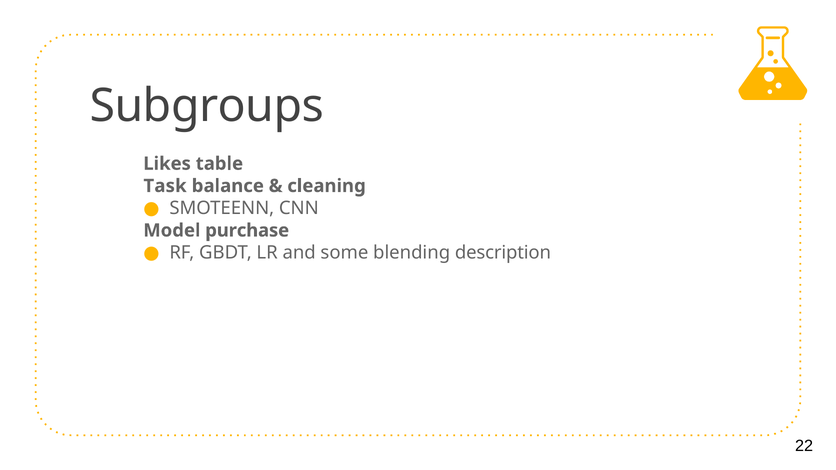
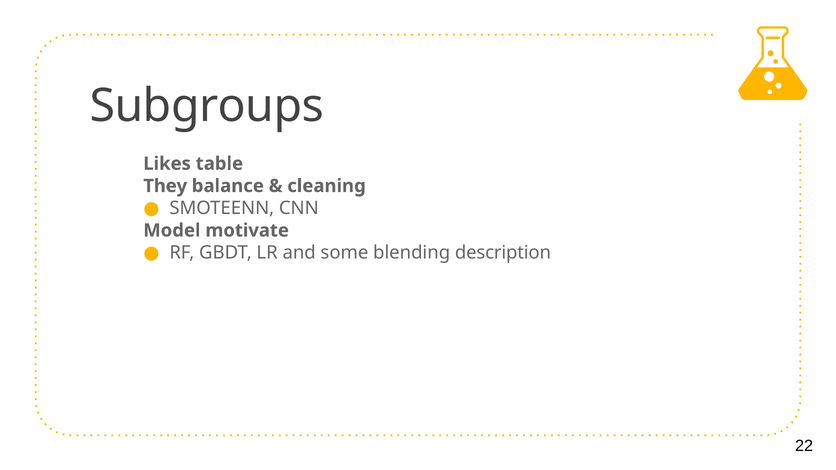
Task: Task -> They (165, 186)
purchase: purchase -> motivate (247, 231)
